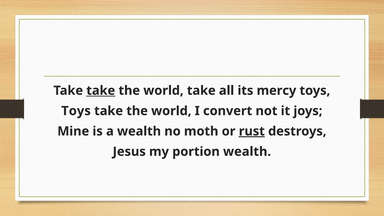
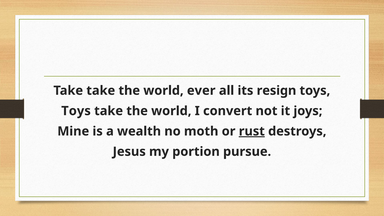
take underline: present -> none (101, 91)
world take: take -> ever (201, 91)
mercy: mercy -> resign (276, 91)
portion wealth: wealth -> pursue (247, 152)
